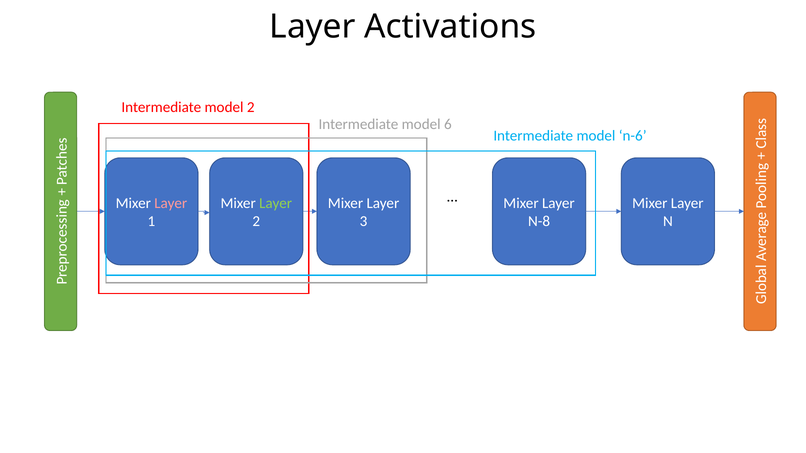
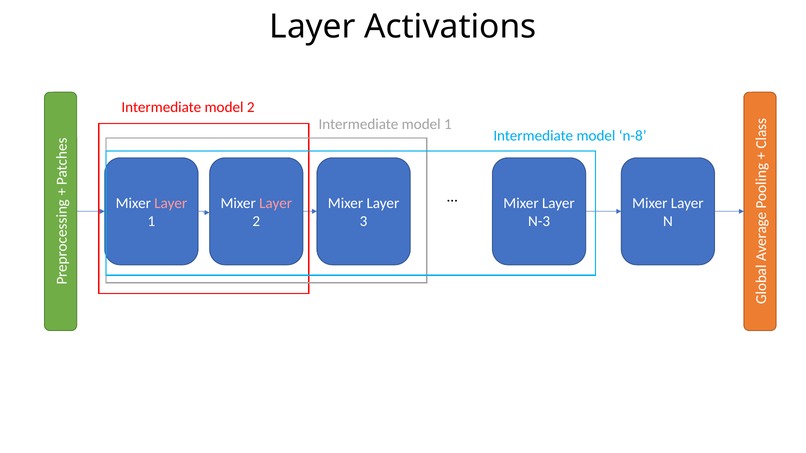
model 6: 6 -> 1 (448, 124)
n-6: n-6 -> n-8 (633, 136)
Layer colour: light green -> pink (276, 203)
N-8: N-8 -> N-3 (539, 222)
